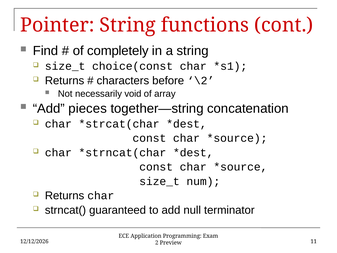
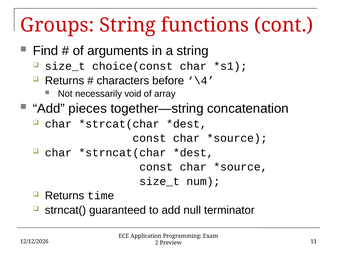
Pointer: Pointer -> Groups (57, 25)
completely: completely -> arguments (118, 51)
\2: \2 -> \4 (201, 81)
Returns char: char -> time (101, 196)
